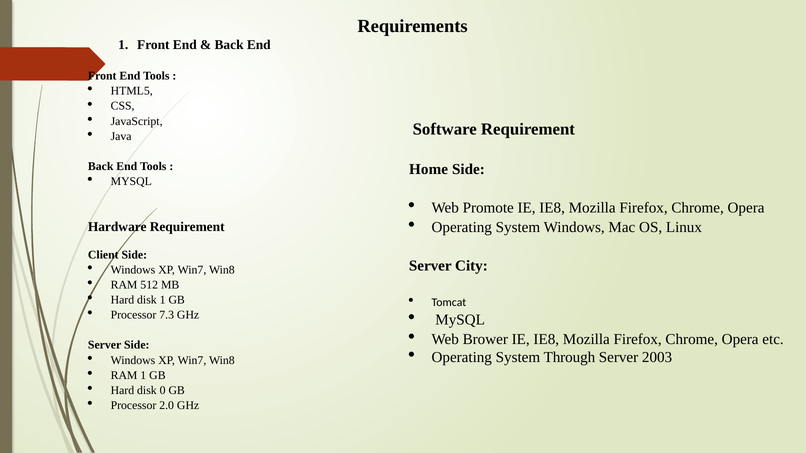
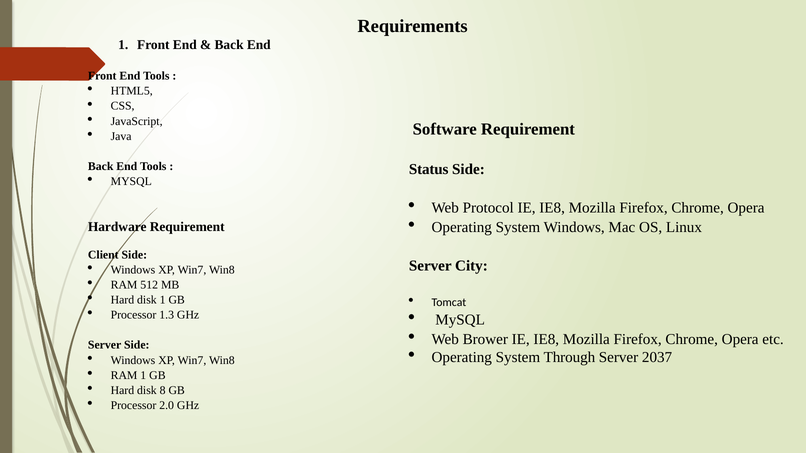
Home: Home -> Status (429, 169)
Promote: Promote -> Protocol (488, 208)
7.3: 7.3 -> 1.3 (167, 315)
2003: 2003 -> 2037 (657, 358)
0: 0 -> 8 (163, 391)
